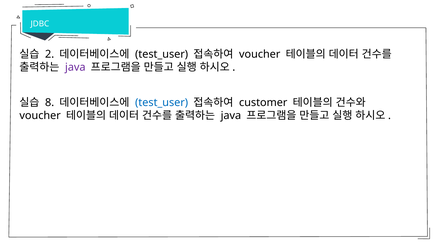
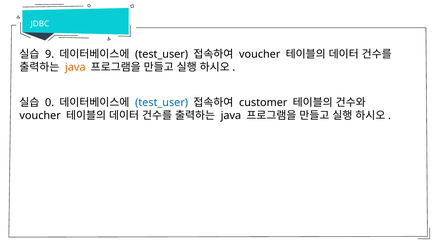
2: 2 -> 9 (50, 54)
java colour: purple -> orange (75, 67)
8: 8 -> 0 (50, 103)
